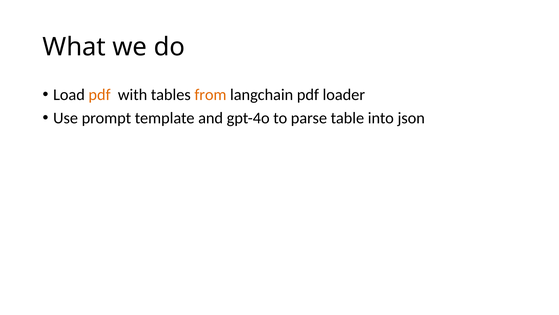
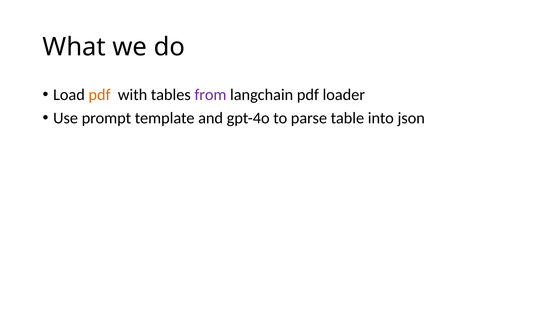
from colour: orange -> purple (210, 94)
